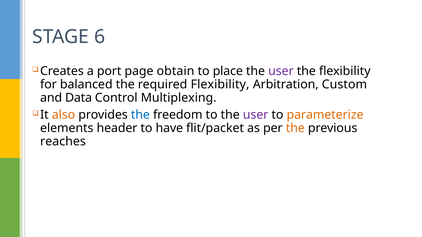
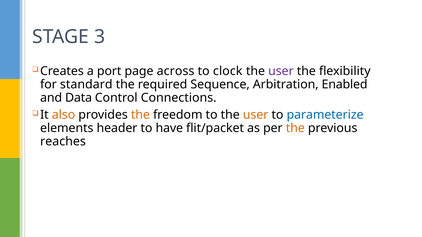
6: 6 -> 3 (100, 37)
obtain: obtain -> across (176, 71)
place: place -> clock (228, 71)
balanced: balanced -> standard (86, 85)
required Flexibility: Flexibility -> Sequence (220, 85)
Custom: Custom -> Enabled (345, 85)
Multiplexing: Multiplexing -> Connections (179, 98)
the colour: blue -> orange (140, 115)
user colour: purple -> orange (256, 115)
parameterize colour: orange -> blue (325, 115)
